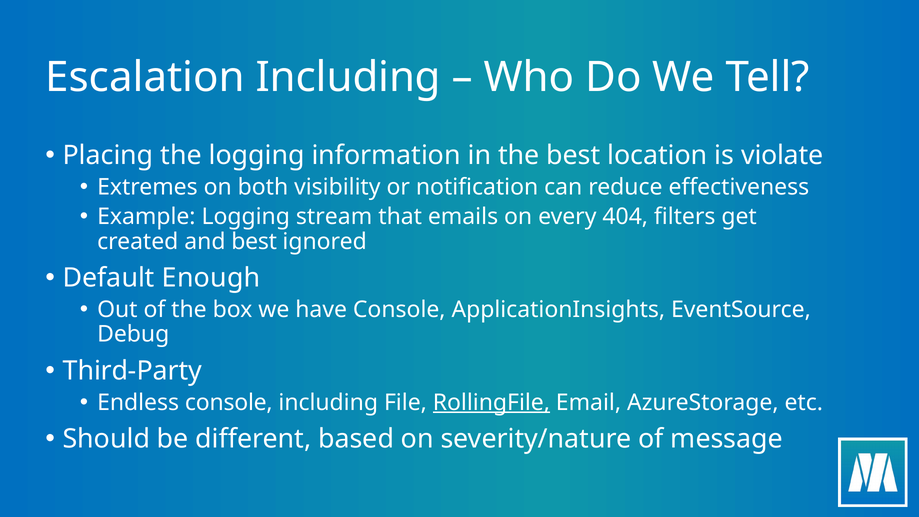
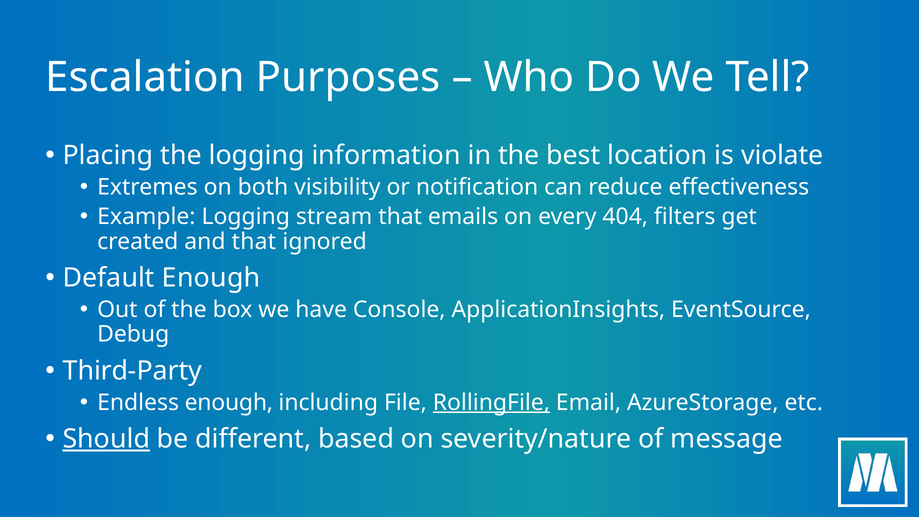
Escalation Including: Including -> Purposes (348, 77)
and best: best -> that (254, 241)
Endless console: console -> enough (229, 402)
Should underline: none -> present (106, 439)
